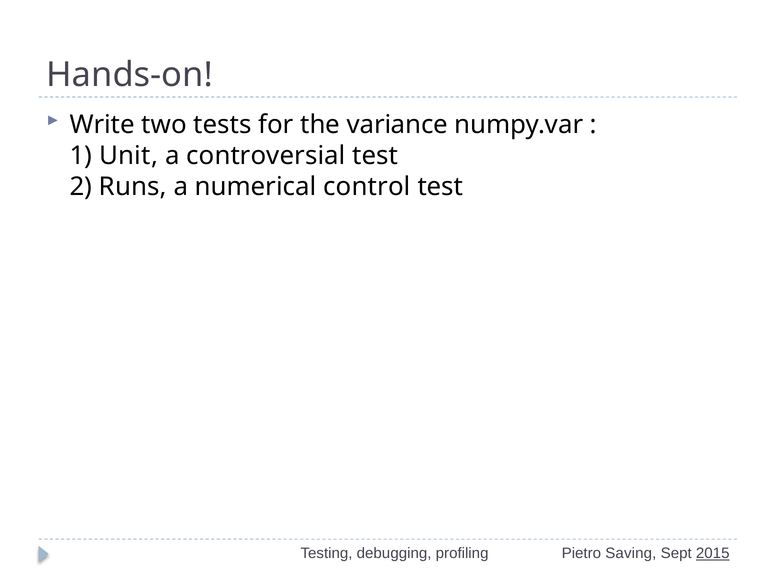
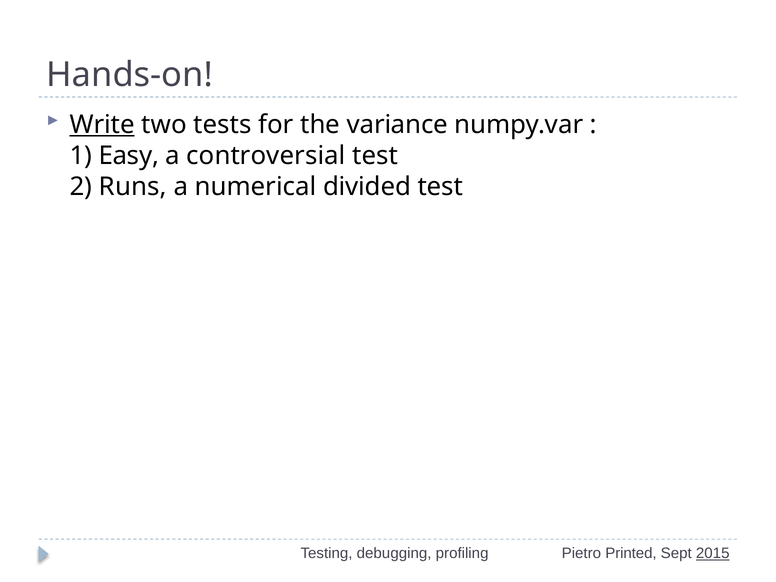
Write underline: none -> present (102, 125)
Unit: Unit -> Easy (129, 156)
control: control -> divided (367, 187)
Saving: Saving -> Printed (631, 553)
